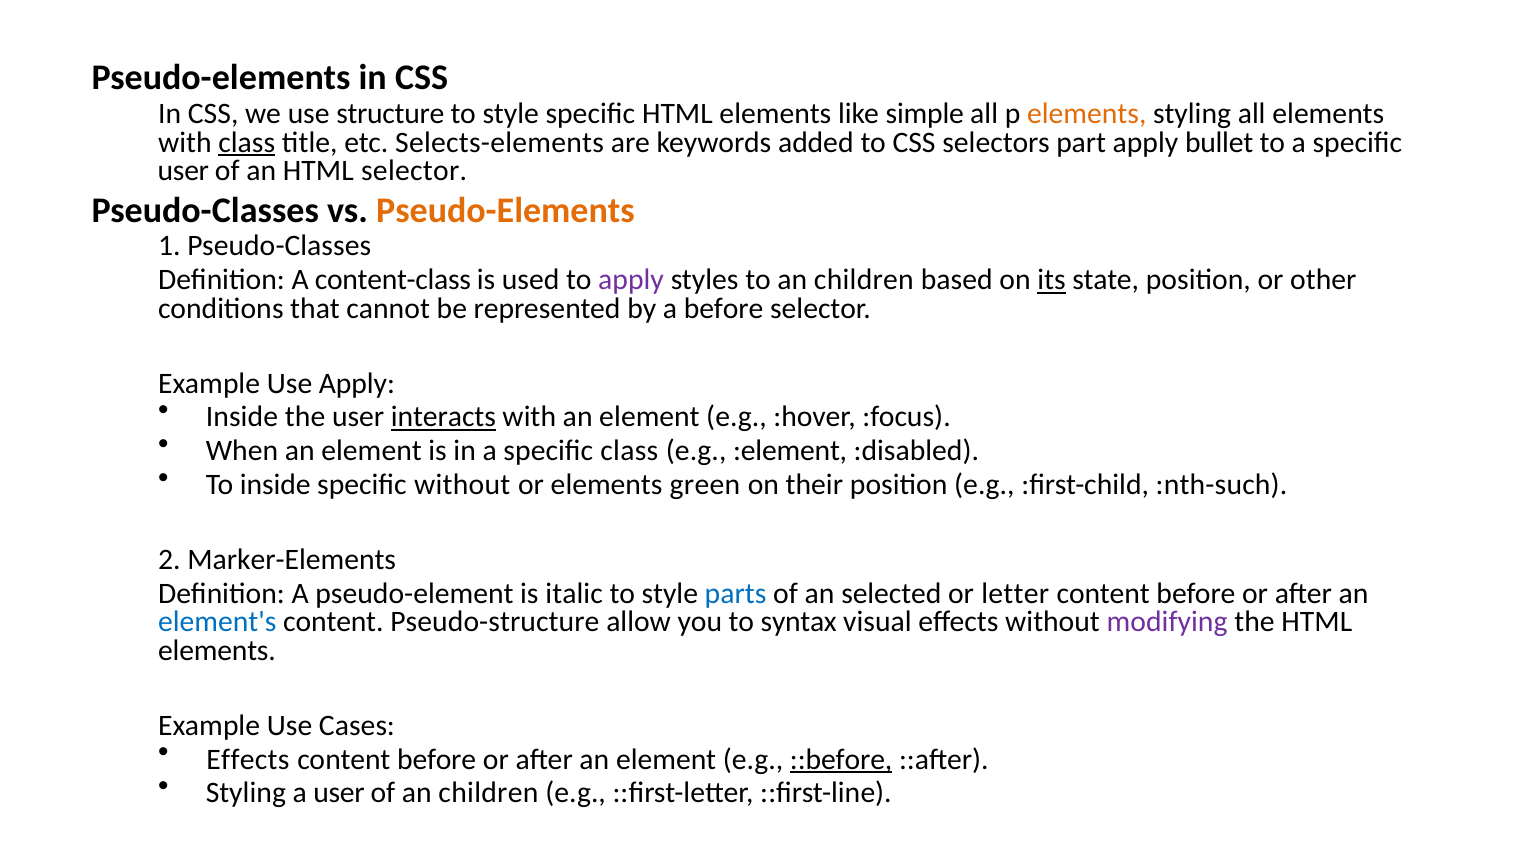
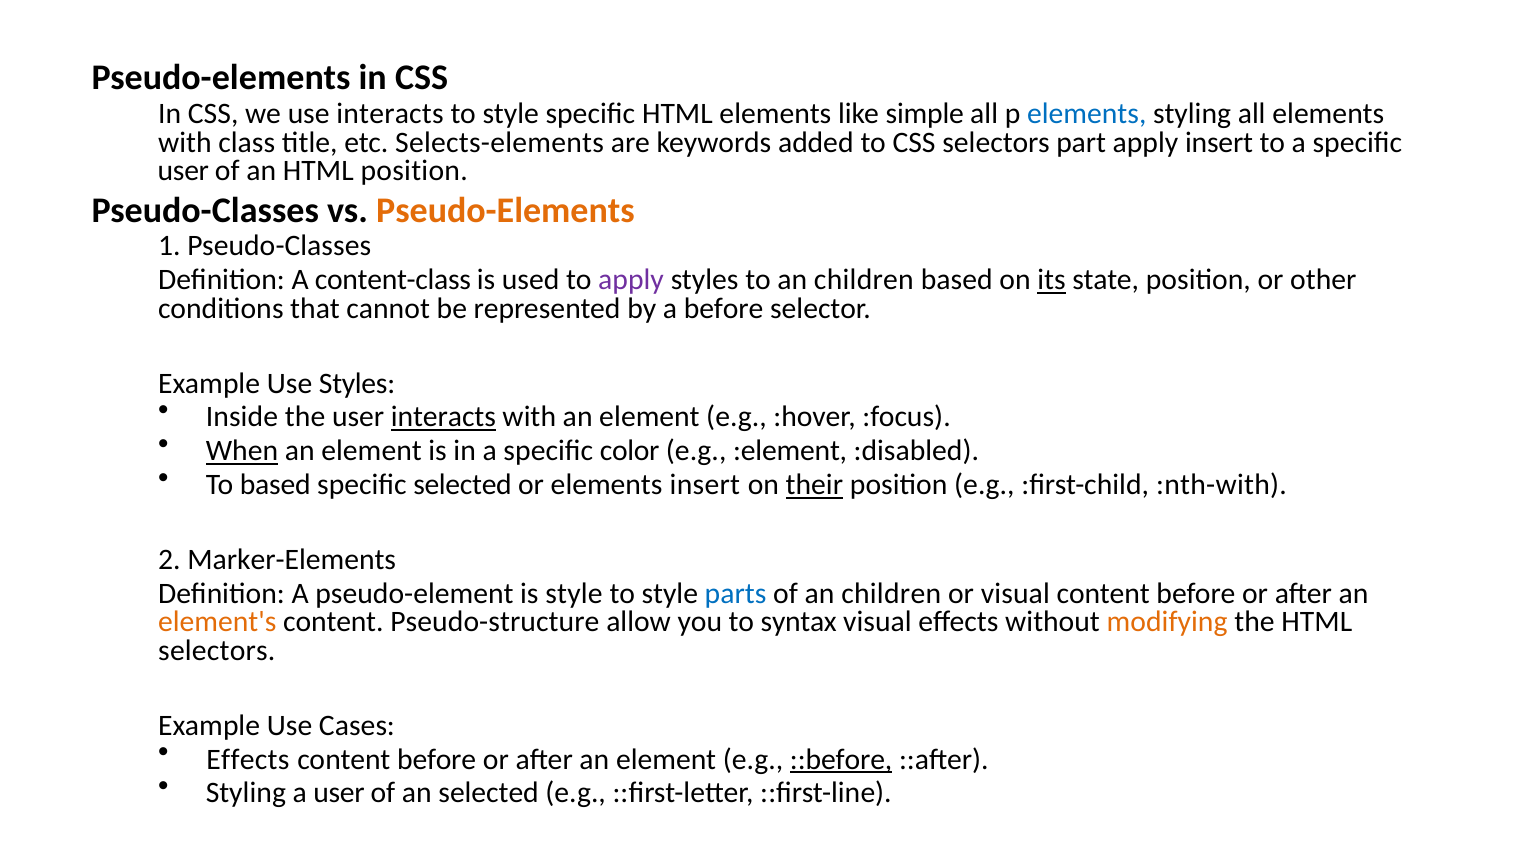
use structure: structure -> interacts (390, 114)
elements colour: orange -> blue (1087, 114)
class underline: present -> none (247, 142)
apply bullet: bullet -> insert (1219, 142)
HTML selector: selector -> position (414, 171)
Use Apply: Apply -> Styles (357, 383)
When underline: none -> present (242, 451)
specific class: class -> color (630, 451)
To inside: inside -> based (275, 485)
specific without: without -> selected (463, 485)
elements green: green -> insert (705, 485)
their underline: none -> present (814, 485)
:nth-such: :nth-such -> :nth-with (1222, 485)
is italic: italic -> style (574, 594)
of an selected: selected -> children (891, 594)
or letter: letter -> visual (1015, 594)
element's colour: blue -> orange (217, 622)
modifying colour: purple -> orange (1167, 622)
elements: elements -> selectors (217, 650)
of an children: children -> selected (489, 793)
